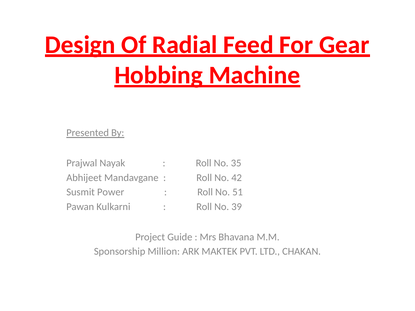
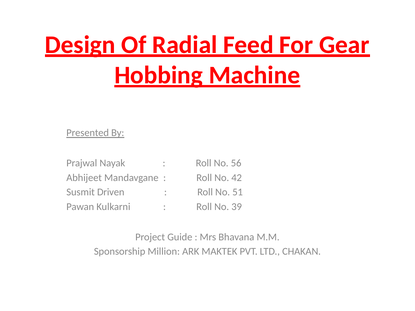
35: 35 -> 56 (236, 163)
Power: Power -> Driven (111, 192)
